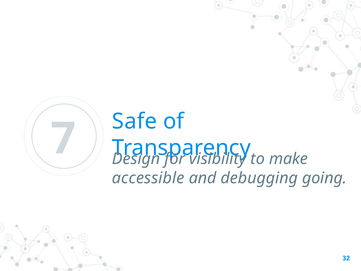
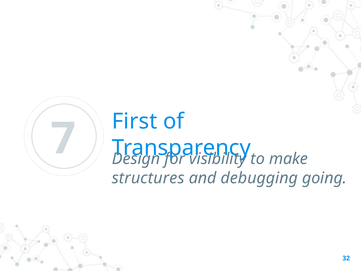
Safe: Safe -> First (135, 121)
accessible: accessible -> structures (148, 178)
